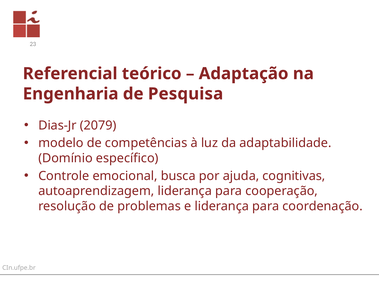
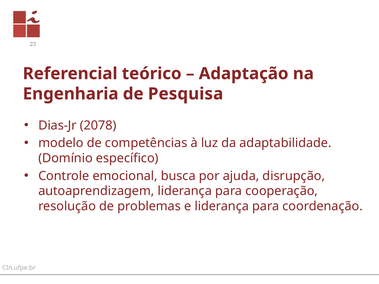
2079: 2079 -> 2078 (98, 125)
cognitivas: cognitivas -> disrupção (294, 176)
